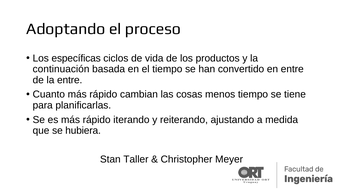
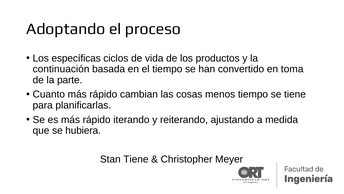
en entre: entre -> toma (292, 69)
la entre: entre -> parte (70, 80)
Stan Taller: Taller -> Tiene (136, 159)
